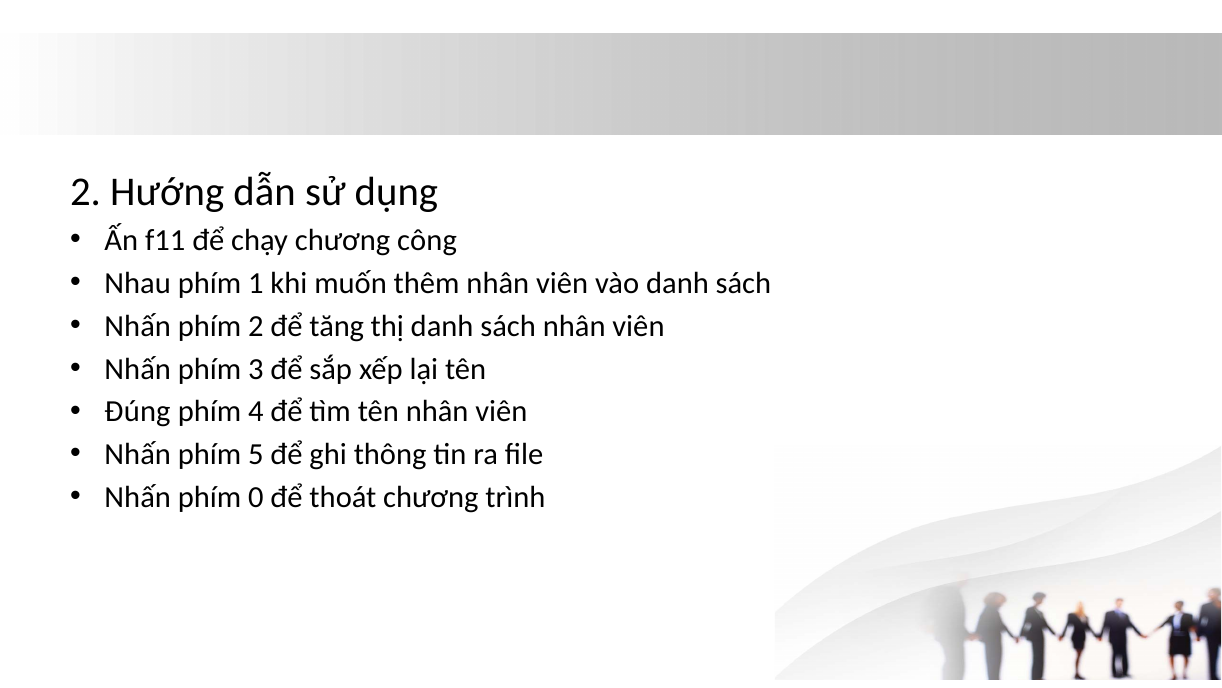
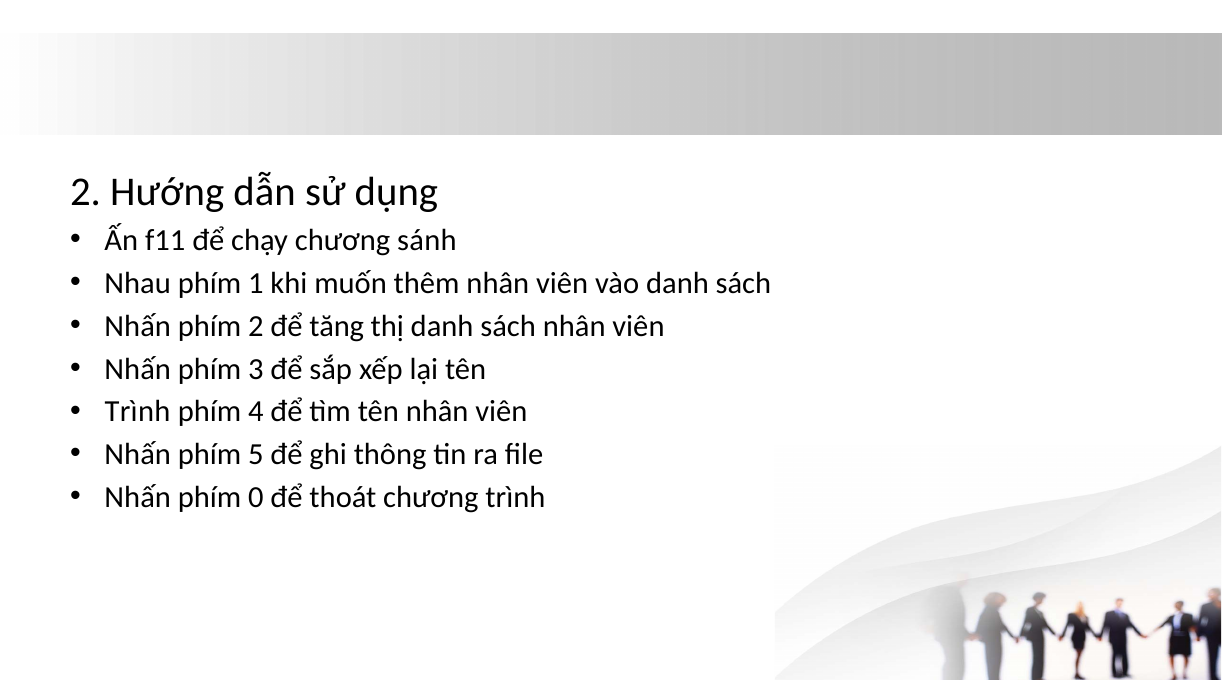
công: công -> sánh (427, 240)
Đúng: Đúng -> Trình (138, 411)
